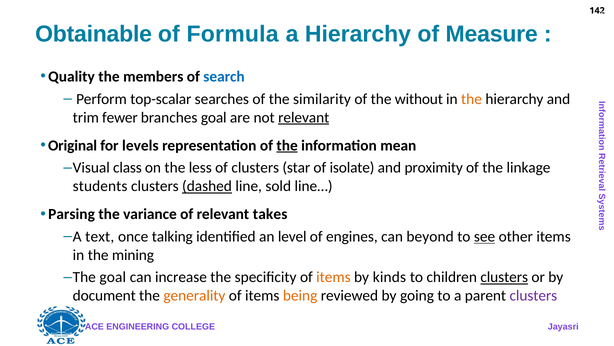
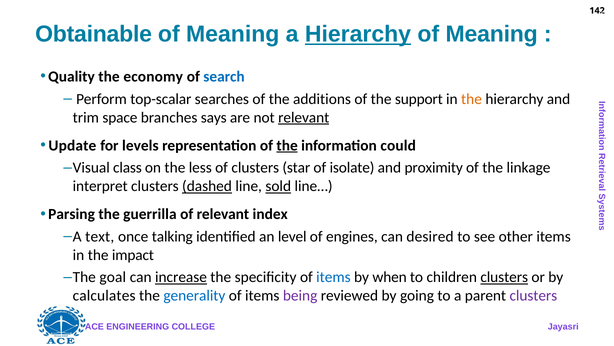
Formula: Formula -> Meaning (233, 34)
Hierarchy underline: none -> present (358, 34)
Measure: Measure -> Meaning (492, 34)
members: members -> economy (153, 77)
similarity: similarity -> additions (322, 99)
without: without -> support (419, 99)
fewer: fewer -> space (120, 117)
branches goal: goal -> says (214, 117)
Original: Original -> Update (72, 145)
mean: mean -> could (398, 145)
students: students -> interpret (100, 186)
sold underline: none -> present (278, 186)
variance: variance -> guerrilla (150, 214)
takes: takes -> index (270, 214)
beyond: beyond -> desired (430, 236)
see underline: present -> none (485, 236)
mining: mining -> impact (133, 255)
increase underline: none -> present (181, 277)
items colour: orange -> blue (333, 277)
kinds: kinds -> when (390, 277)
document: document -> calculates (104, 295)
generality colour: orange -> blue (194, 295)
being colour: orange -> purple (300, 295)
